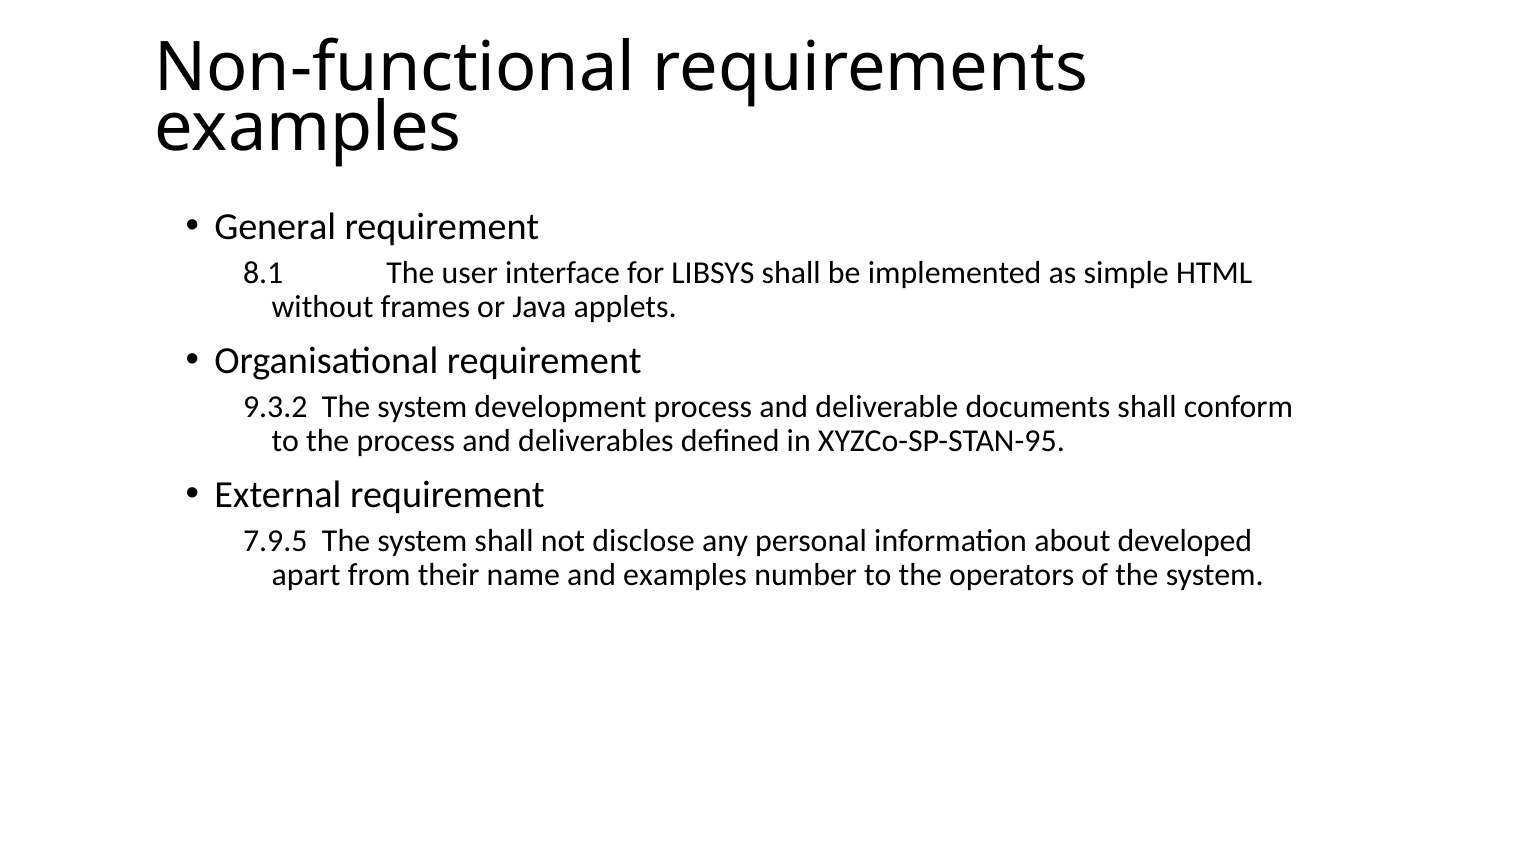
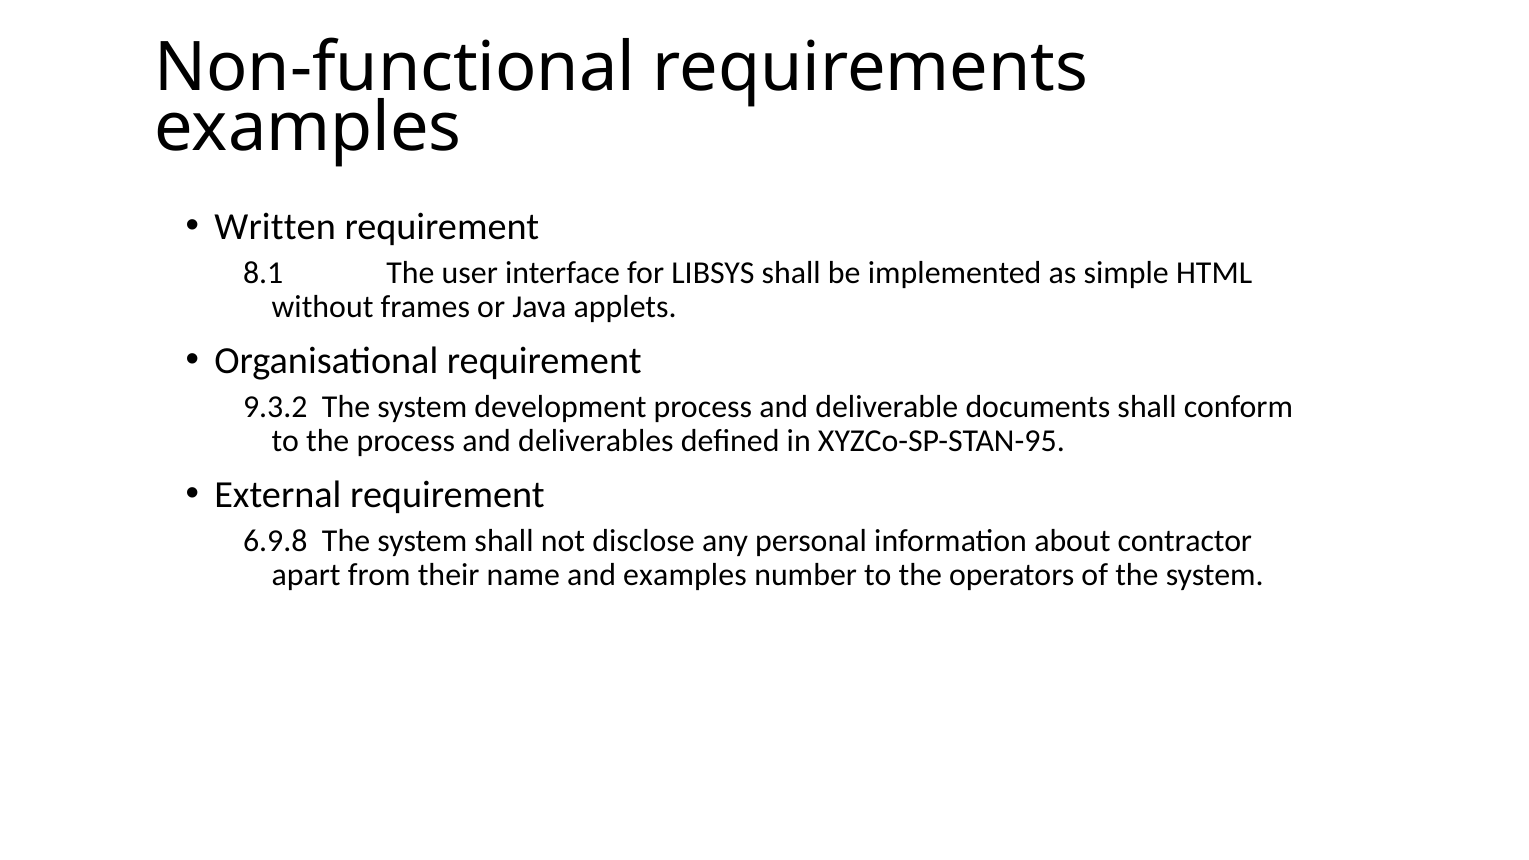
General: General -> Written (275, 227)
7.9.5: 7.9.5 -> 6.9.8 (275, 541)
developed: developed -> contractor (1185, 541)
